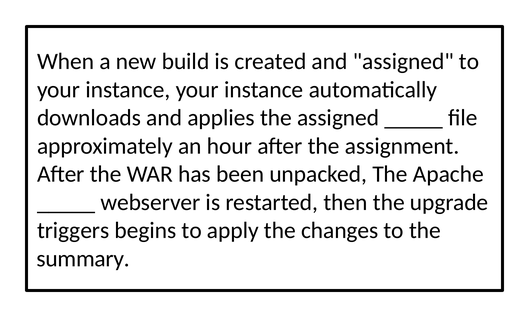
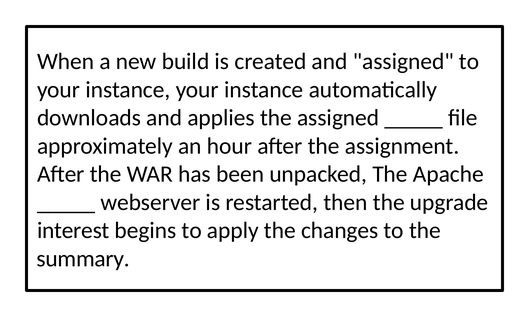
triggers: triggers -> interest (73, 231)
